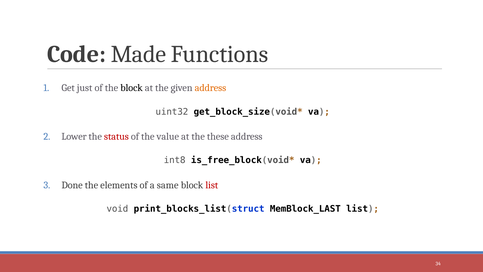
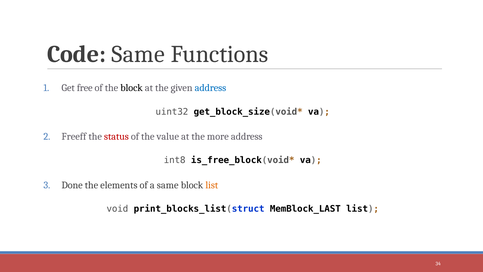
Code Made: Made -> Same (138, 54)
just: just -> free (85, 88)
address colour: orange -> blue (210, 88)
Lower: Lower -> Freeff (74, 136)
these: these -> more (218, 136)
list colour: red -> orange (212, 185)
